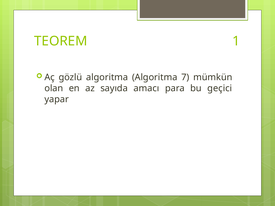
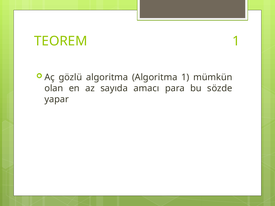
Algoritma 7: 7 -> 1 (185, 77)
geçici: geçici -> sözde (220, 88)
